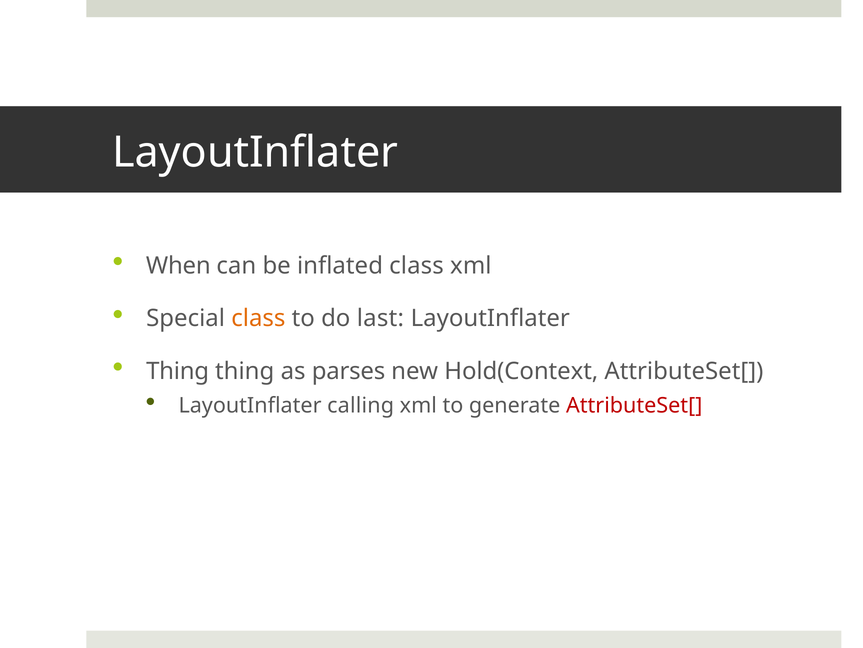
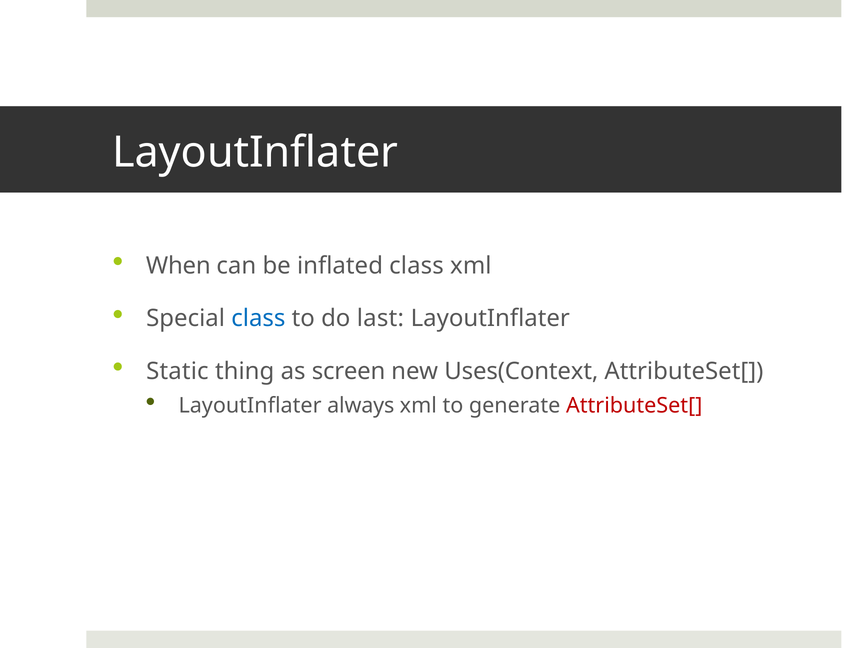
class colour: orange -> blue (258, 318)
Thing: Thing -> Static (177, 371)
parses: parses -> screen (349, 371)
Hold(Context: Hold(Context -> Uses(Context (521, 371)
calling: calling -> always (361, 405)
